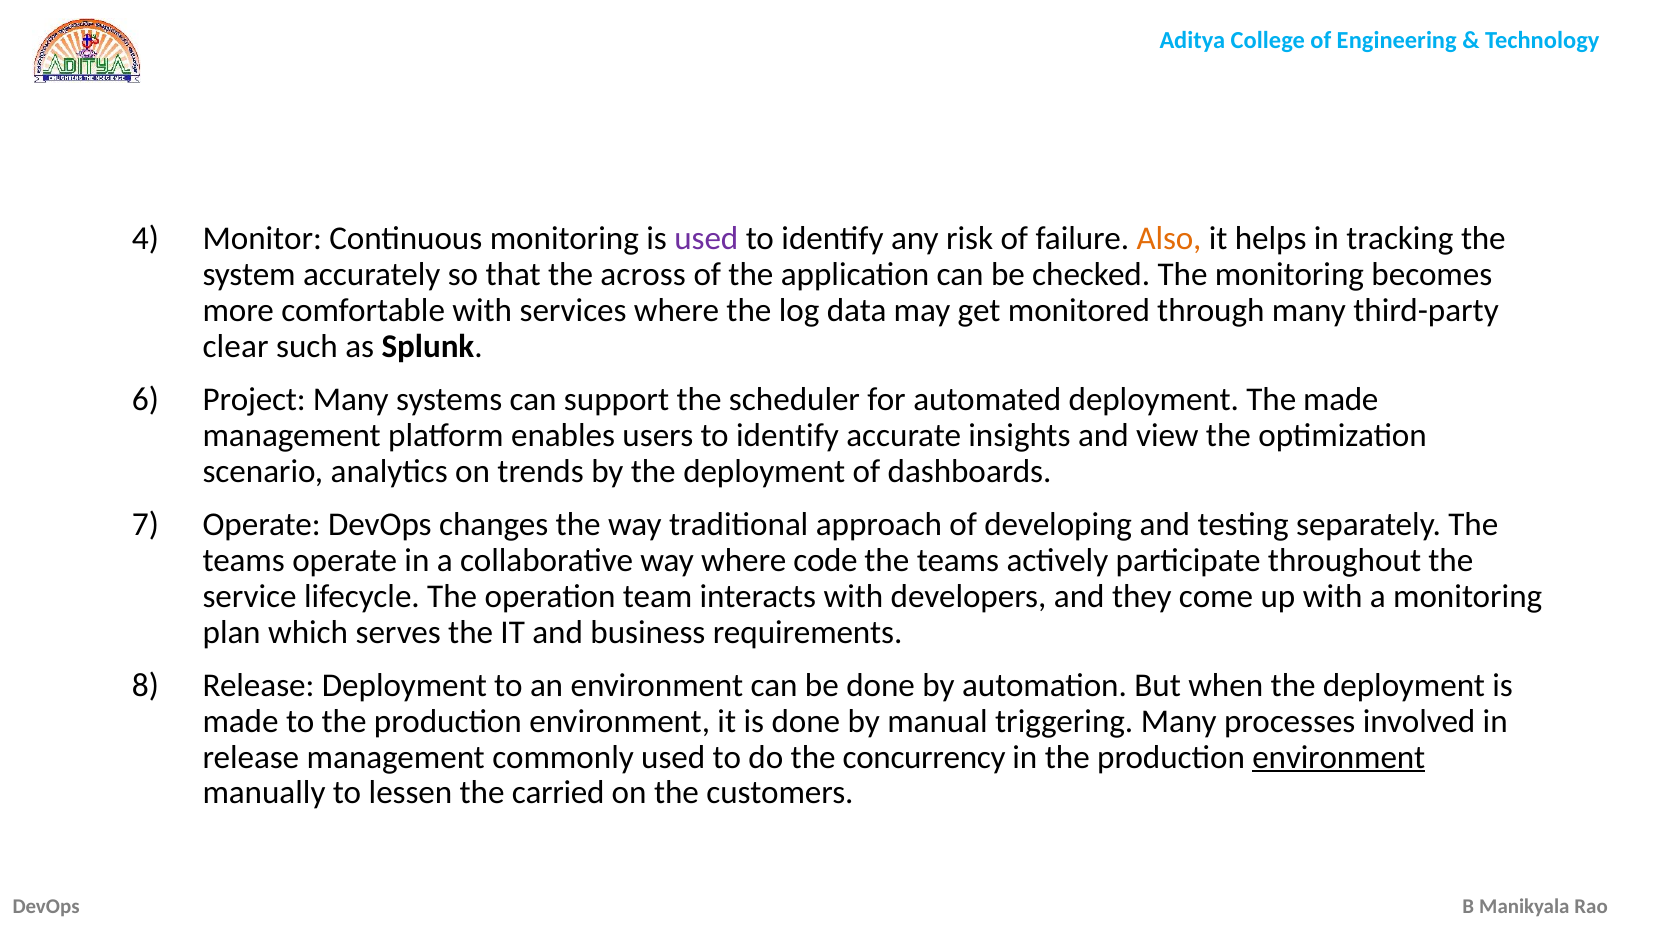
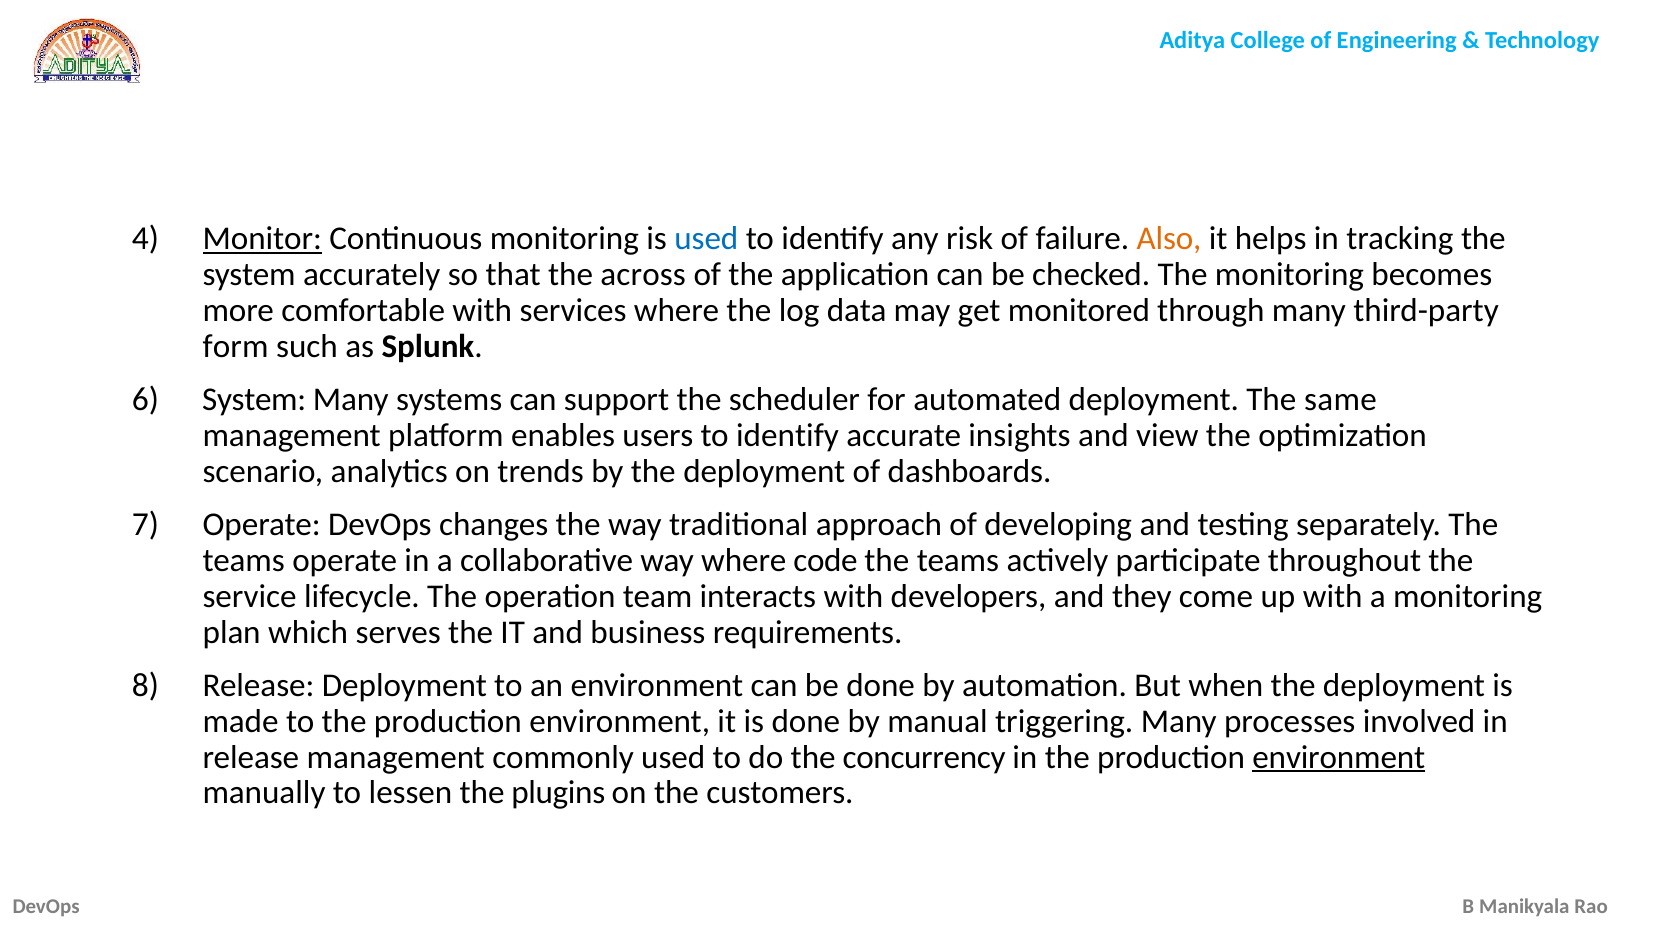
Monitor underline: none -> present (262, 239)
used colour: purple -> blue (706, 239)
clear: clear -> form (236, 346)
Project: Project -> System (254, 399)
The made: made -> same (1341, 399)
carried: carried -> plugins (558, 792)
